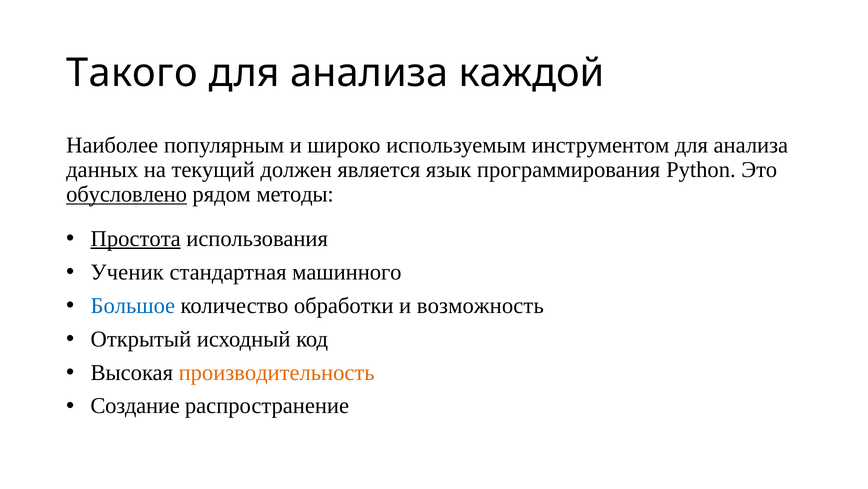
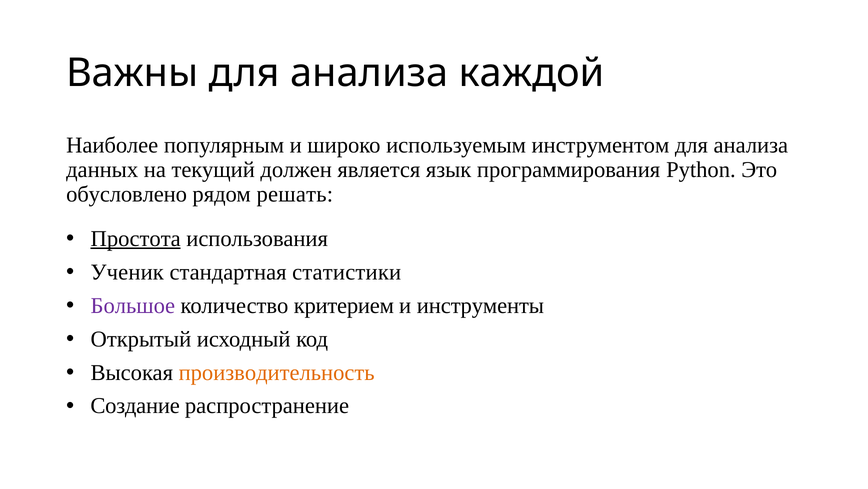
Такого: Такого -> Важны (132, 73)
обусловлено underline: present -> none (127, 194)
методы: методы -> решать (295, 194)
машинного: машинного -> статистики (347, 272)
Большое colour: blue -> purple (133, 305)
обработки: обработки -> критерием (344, 305)
возможность: возможность -> инструменты (480, 305)
